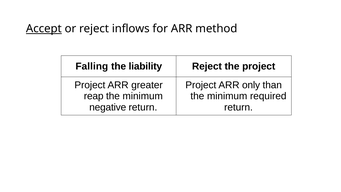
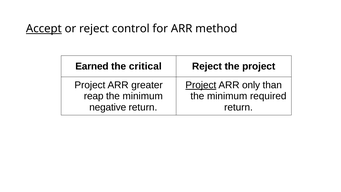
inflows: inflows -> control (131, 29)
Falling: Falling -> Earned (92, 66)
liability: liability -> critical (145, 66)
Project underline: none -> present (201, 85)
